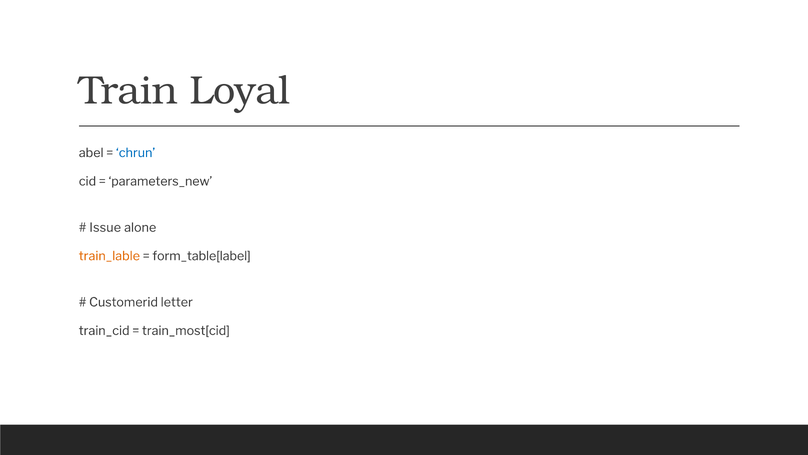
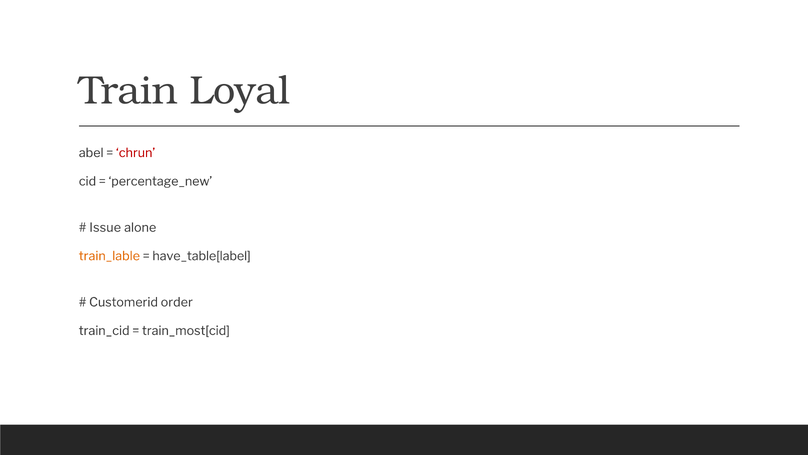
chrun colour: blue -> red (136, 153)
parameters_new: parameters_new -> percentage_new (160, 181)
form_table[label: form_table[label -> have_table[label (202, 256)
letter: letter -> order (177, 302)
